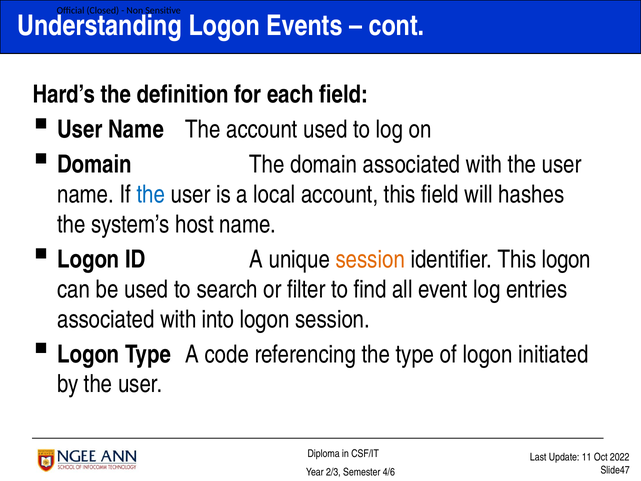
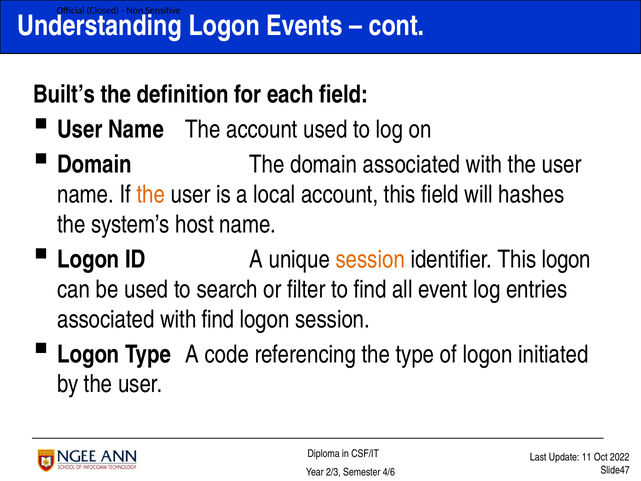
Hard’s: Hard’s -> Built’s (64, 95)
the colour: blue -> orange (151, 194)
with into: into -> find (218, 319)
